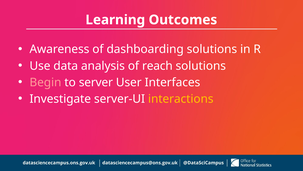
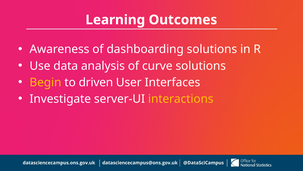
reach: reach -> curve (157, 66)
Begin colour: pink -> yellow (45, 82)
server: server -> driven (96, 82)
